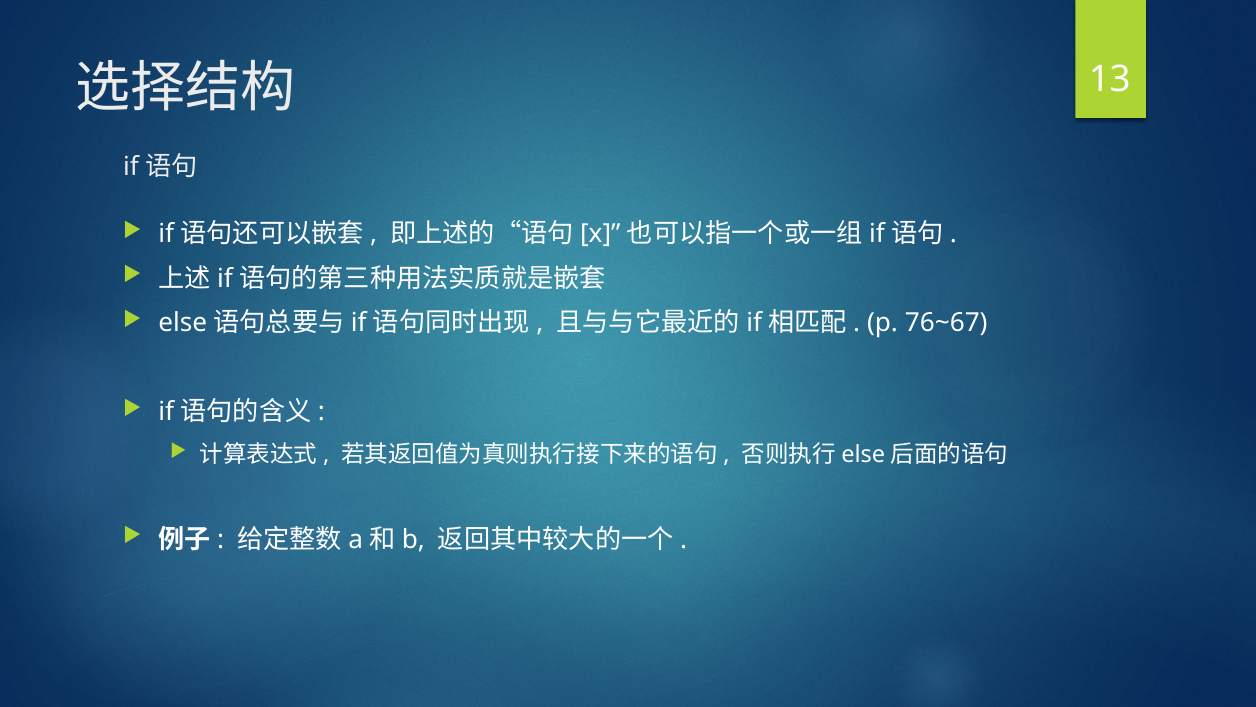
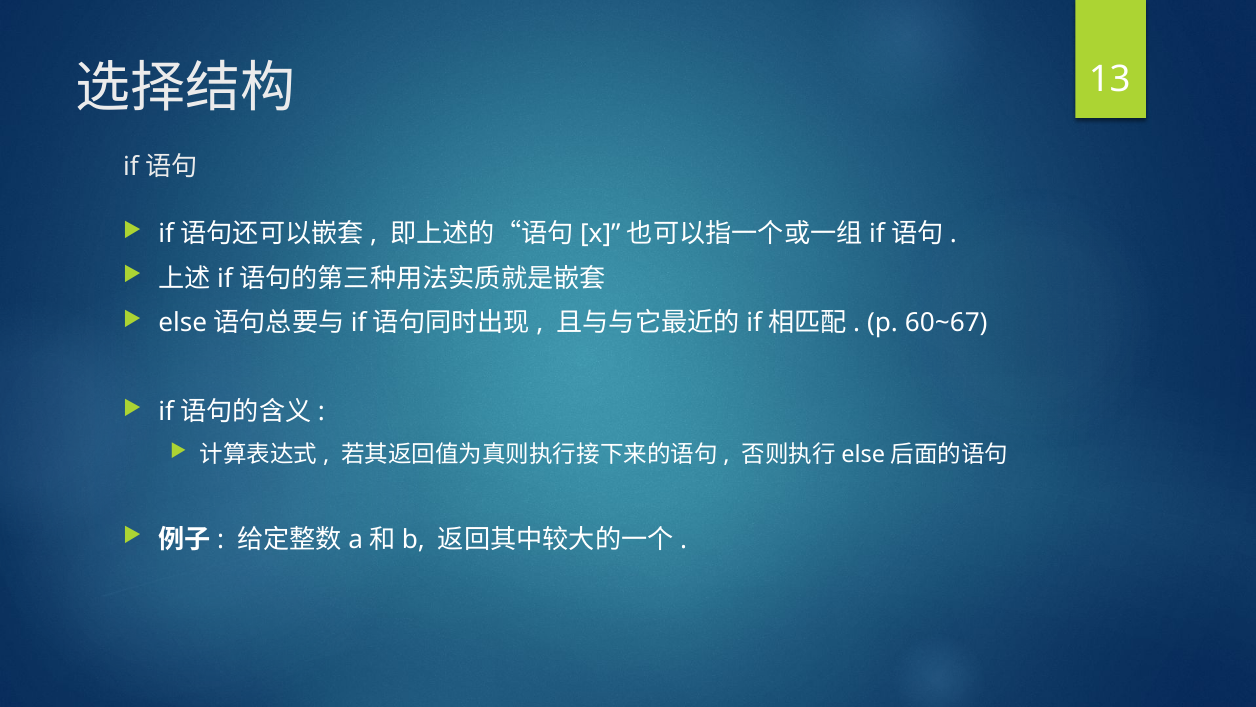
76~67: 76~67 -> 60~67 (946, 323)
